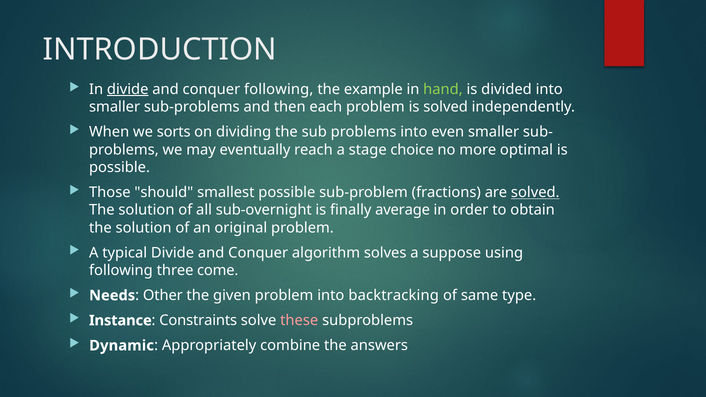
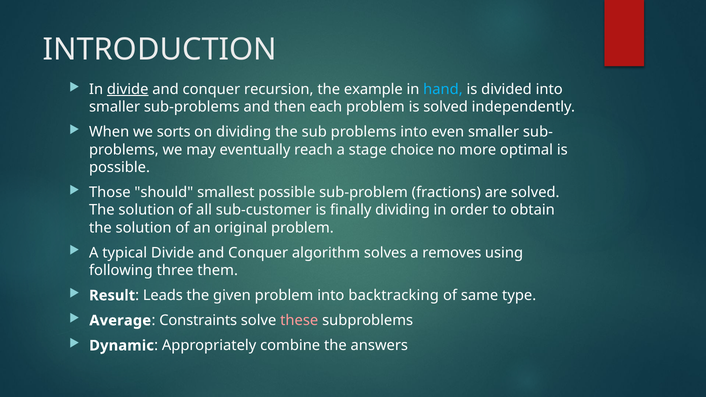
conquer following: following -> recursion (279, 89)
hand colour: light green -> light blue (443, 89)
solved underline: present -> none (535, 192)
sub-overnight: sub-overnight -> sub-customer (264, 210)
finally average: average -> dividing (403, 210)
suppose: suppose -> removes (452, 253)
come: come -> them (218, 271)
Needs: Needs -> Result (112, 296)
Other: Other -> Leads (163, 296)
Instance: Instance -> Average (120, 321)
